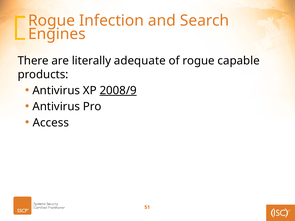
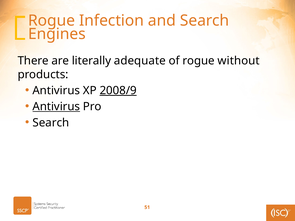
capable: capable -> without (239, 61)
Antivirus underline: none -> present (56, 107)
Access: Access -> Search (51, 123)
